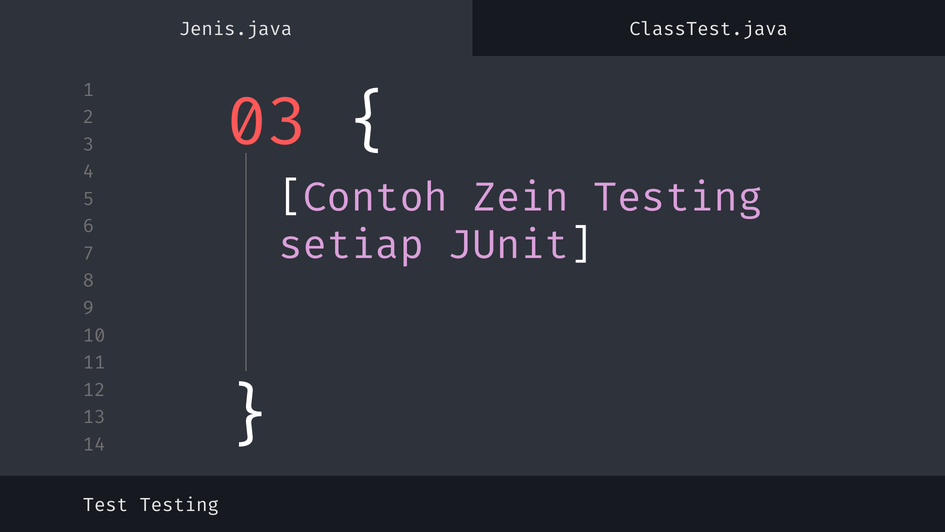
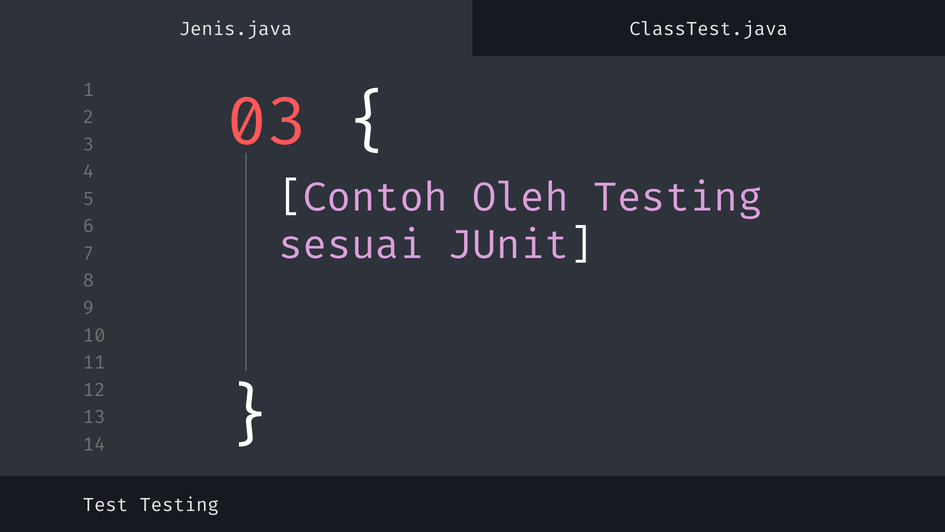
Zein: Zein -> Oleh (520, 198)
setiap: setiap -> sesuai (351, 245)
